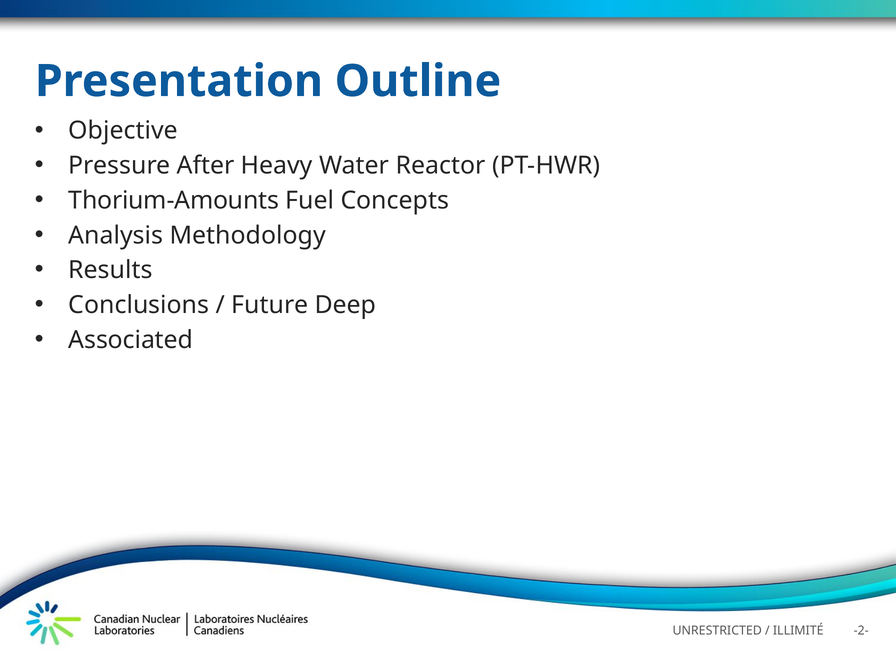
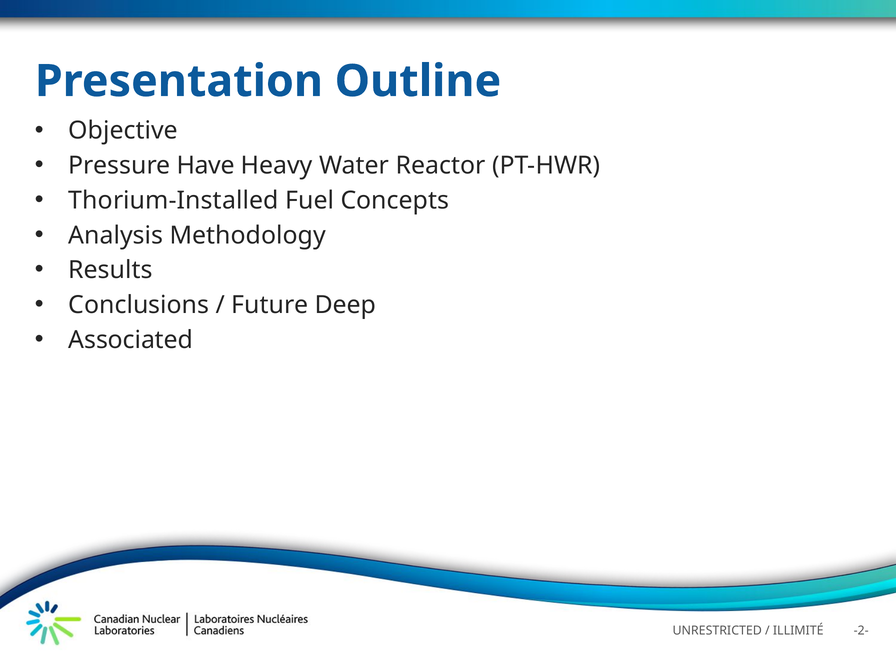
After: After -> Have (206, 166)
Thorium-Amounts: Thorium-Amounts -> Thorium-Installed (174, 200)
